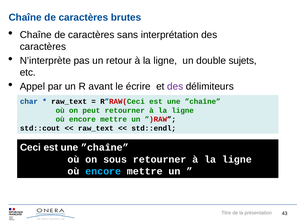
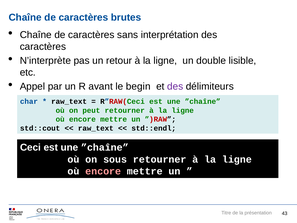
sujets: sujets -> lisible (243, 61)
écrire: écrire -> begin (138, 86)
encore colour: light blue -> pink (103, 171)
